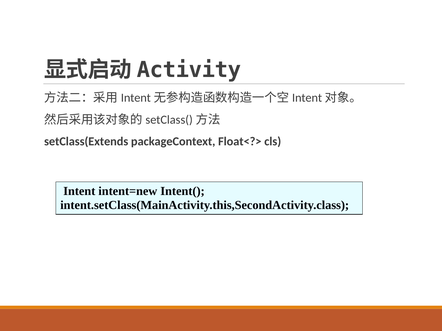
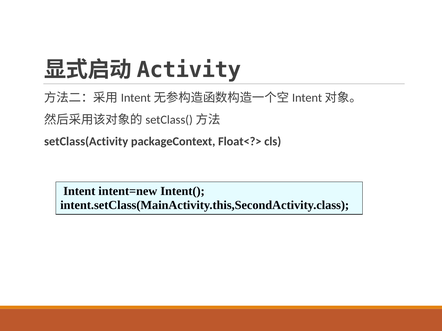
setClass(Extends: setClass(Extends -> setClass(Activity (86, 142)
